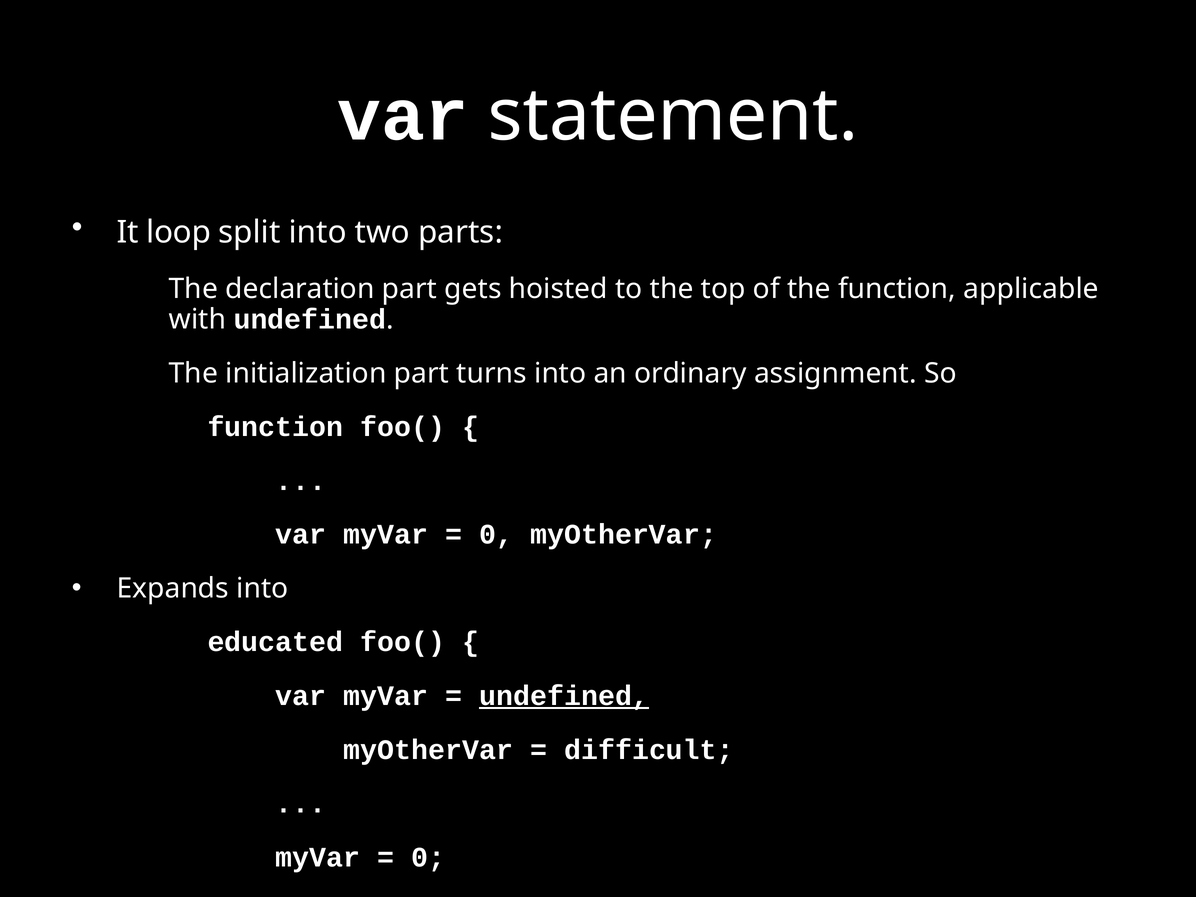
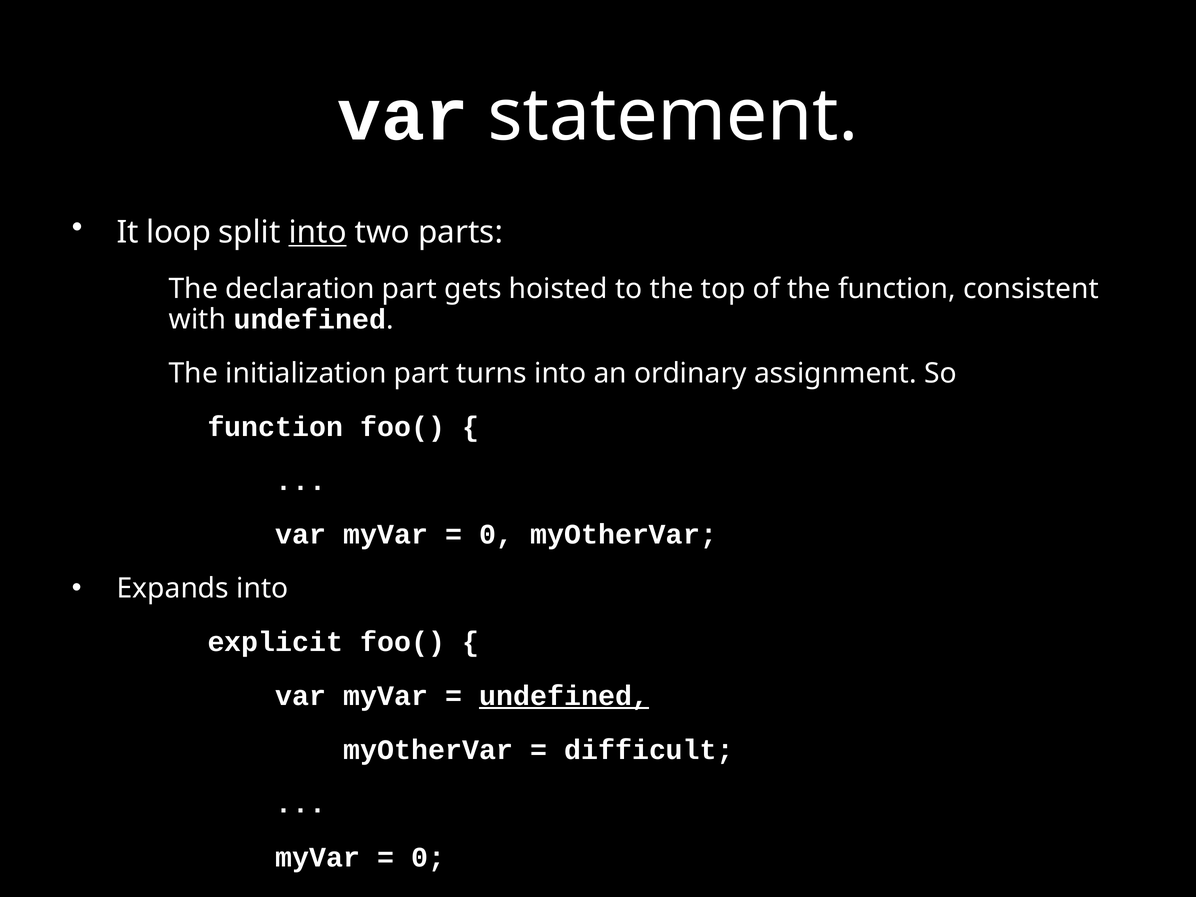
into underline: none -> present (318, 232)
applicable: applicable -> consistent (1031, 289)
educated: educated -> explicit (275, 642)
